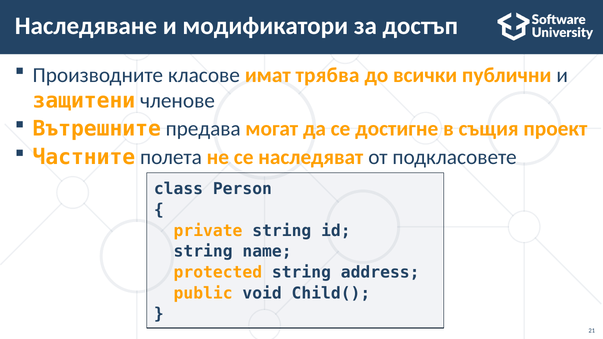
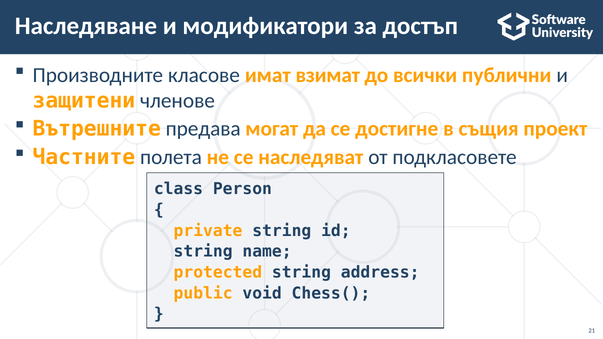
трябва: трябва -> взимат (328, 75)
Child(: Child( -> Chess( (331, 293)
